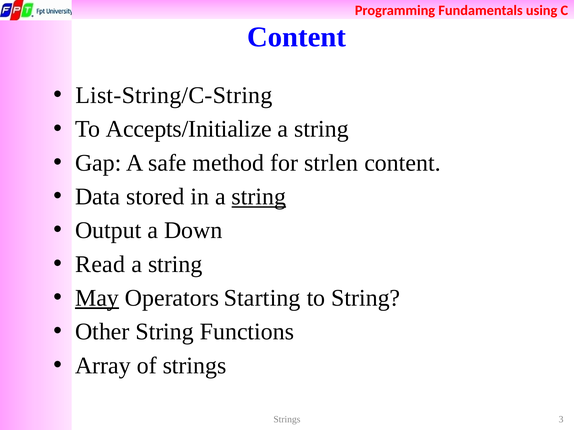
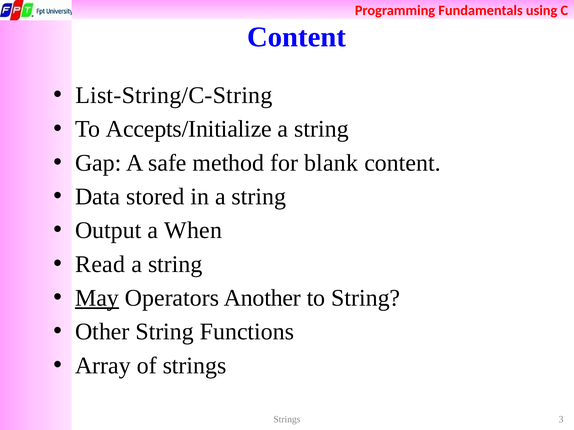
strlen: strlen -> blank (331, 163)
string underline: present -> none (259, 197)
Down: Down -> When (193, 231)
Starting: Starting -> Another (262, 298)
